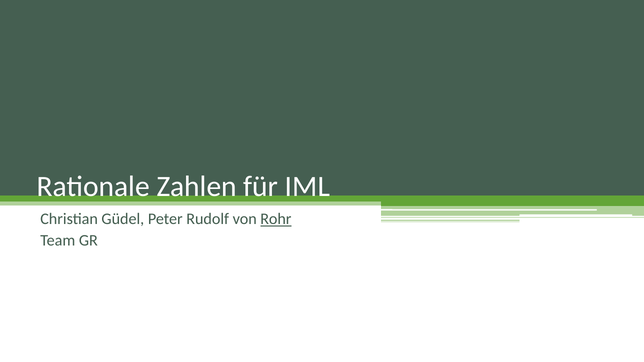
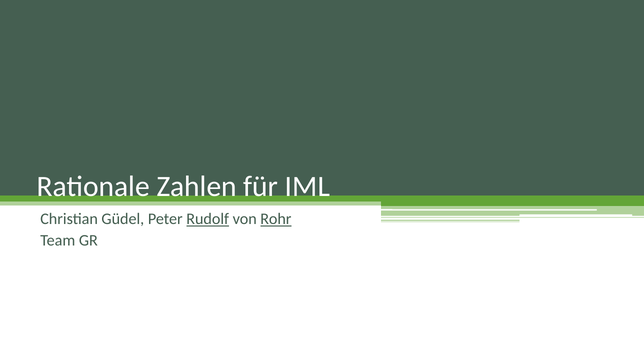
Rudolf underline: none -> present (208, 219)
